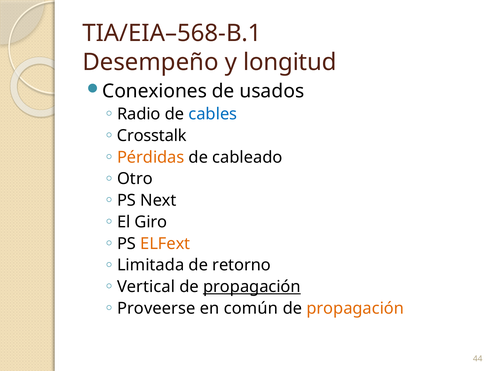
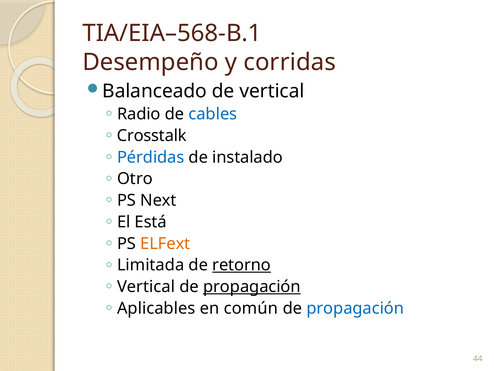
longitud: longitud -> corridas (290, 62)
Conexiones: Conexiones -> Balanceado (155, 91)
de usados: usados -> vertical (272, 91)
Pérdidas colour: orange -> blue (151, 157)
cableado: cableado -> instalado (247, 157)
Giro: Giro -> Está (151, 222)
retorno underline: none -> present (242, 265)
Proveerse: Proveerse -> Aplicables (156, 308)
propagación colour: orange -> blue (355, 308)
